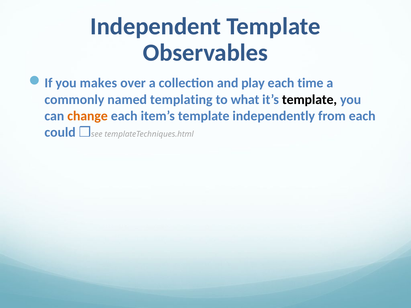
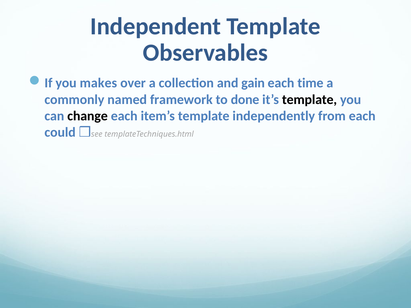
play: play -> gain (253, 83)
templating: templating -> framework (181, 100)
what: what -> done (245, 100)
change colour: orange -> black (88, 116)
